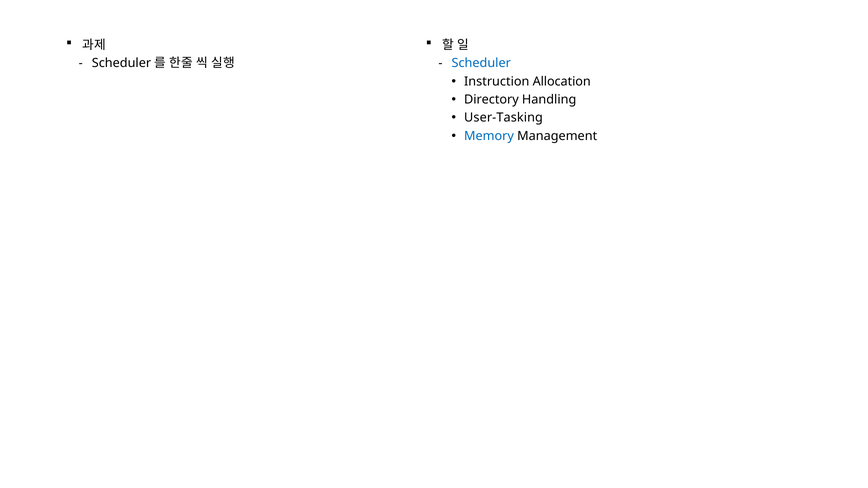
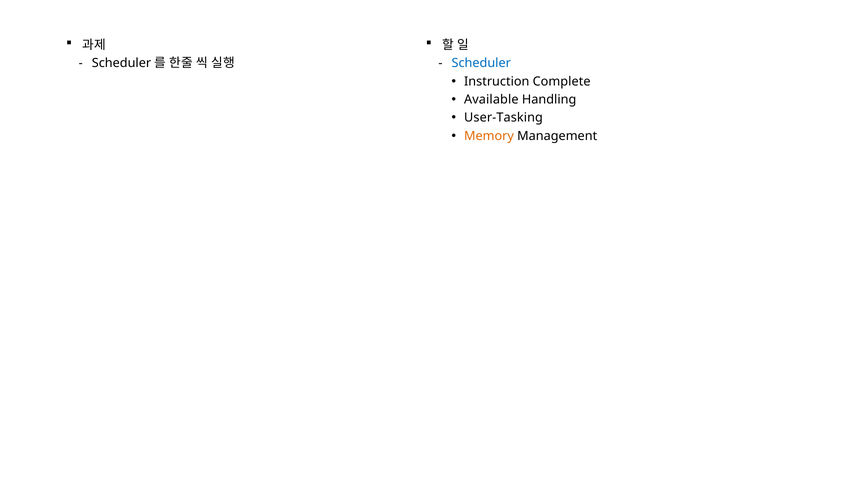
Allocation: Allocation -> Complete (562, 81)
Directory: Directory -> Available (491, 100)
Memory colour: blue -> orange (489, 136)
